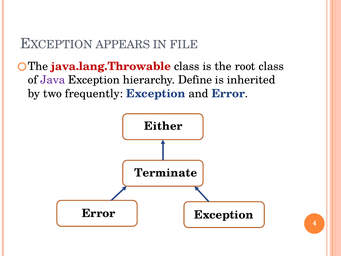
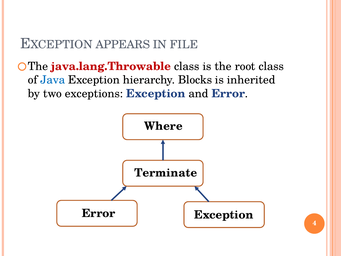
Java colour: purple -> blue (53, 80)
Define: Define -> Blocks (195, 80)
frequently: frequently -> exceptions (94, 93)
Either: Either -> Where (163, 126)
